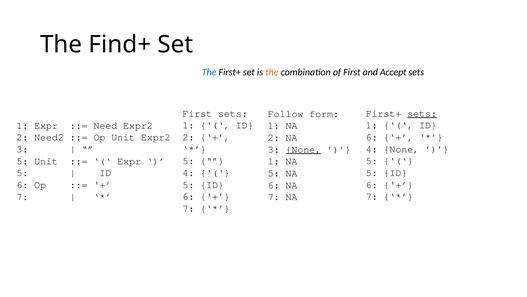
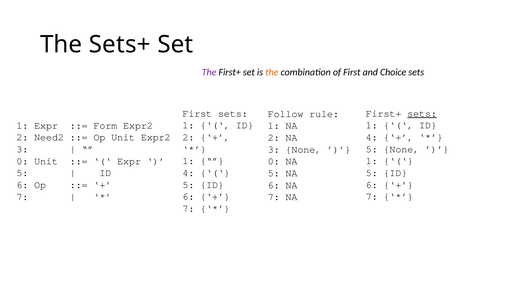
Find+: Find+ -> Sets+ (120, 44)
The colour: blue -> purple (209, 72)
Accept: Accept -> Choice (393, 72)
form: form -> rule (324, 114)
Need: Need -> Form (105, 125)
6: 6 -> 4 (372, 137)
4: 4 -> 5 (372, 149)
None underline: present -> none (303, 149)
5: 5 -> 1 (188, 161)
5: 5 -> 1 (372, 161)
5: 5 -> 0 (22, 161)
1: 1 -> 0 (274, 161)
